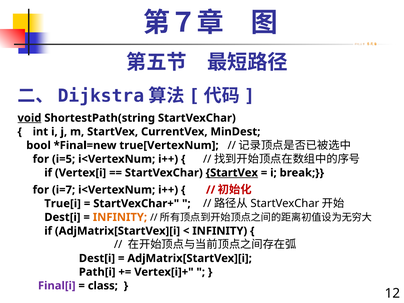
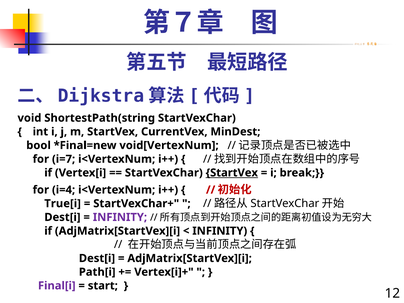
void underline: present -> none (29, 118)
true[VertexNum: true[VertexNum -> void[VertexNum (169, 145)
i=5: i=5 -> i=7 (64, 159)
i=7: i=7 -> i=4 (64, 190)
INFINITY colour: orange -> purple (120, 217)
class: class -> start (103, 286)
